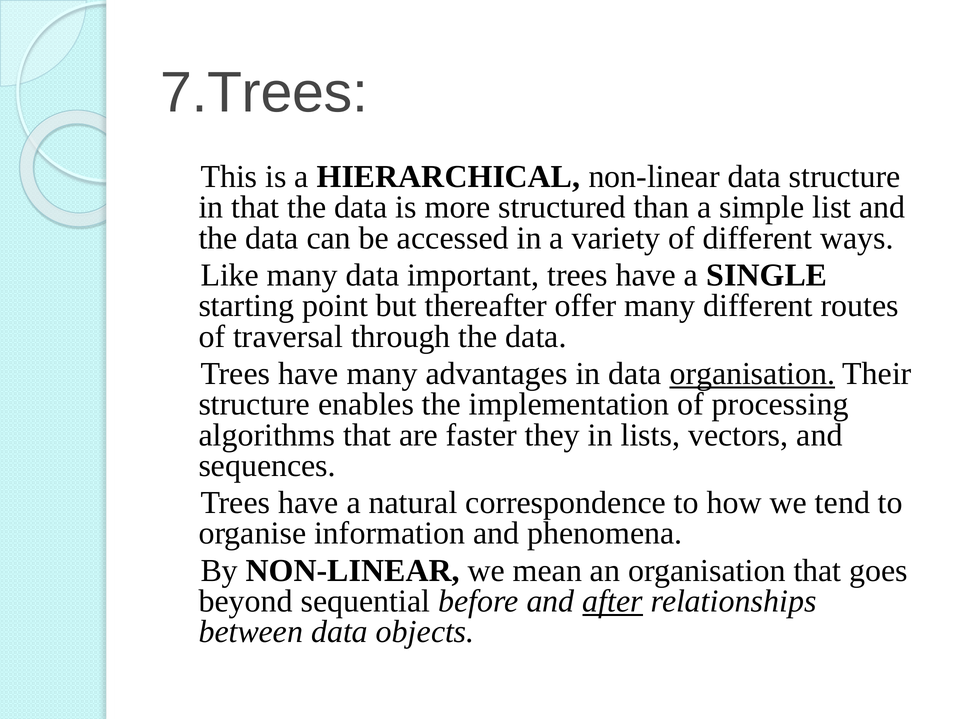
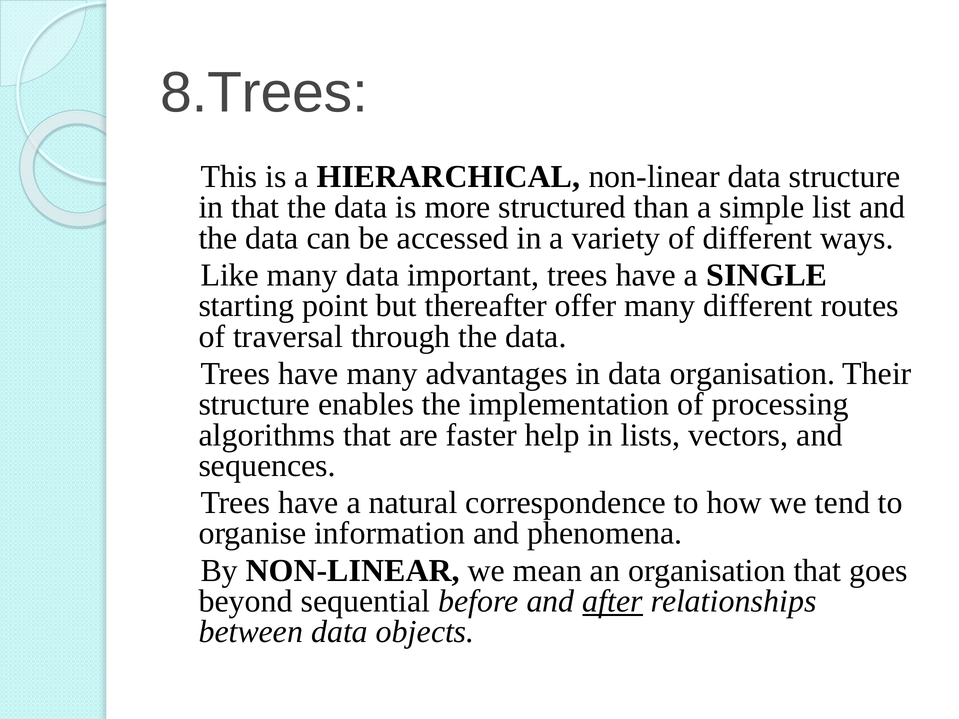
7.Trees: 7.Trees -> 8.Trees (264, 93)
organisation underline: present -> none (752, 374)
they: they -> help (552, 435)
